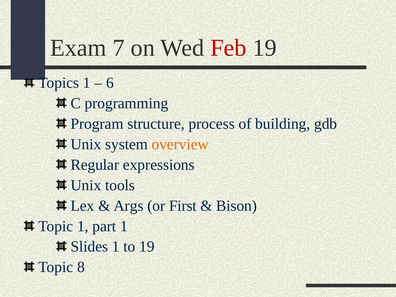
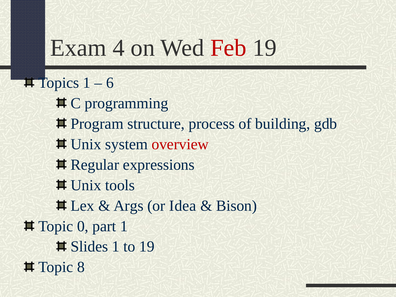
7: 7 -> 4 (119, 48)
overview colour: orange -> red (180, 144)
First: First -> Idea (183, 206)
Topic 1: 1 -> 0 (83, 226)
